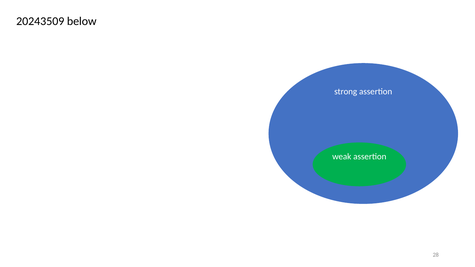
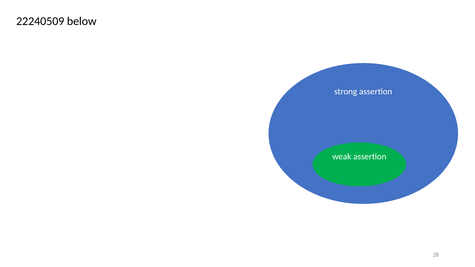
20243509: 20243509 -> 22240509 (40, 21)
